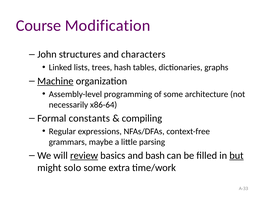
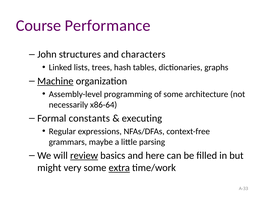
Modification: Modification -> Performance (108, 26)
compiling: compiling -> executing (142, 118)
bash: bash -> here (155, 156)
but underline: present -> none (236, 156)
solo: solo -> very (73, 168)
extra underline: none -> present (119, 168)
